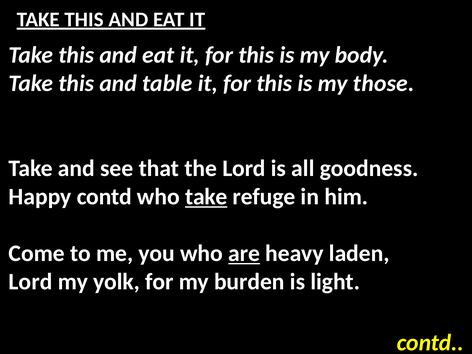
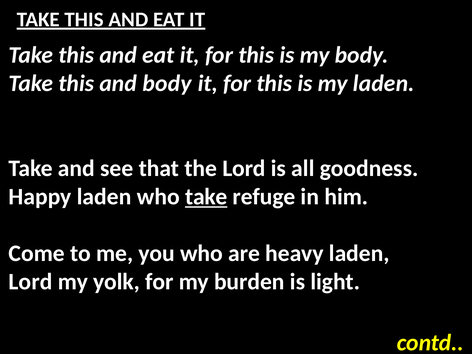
and table: table -> body (167, 84)
my those: those -> laden (384, 84)
Happy contd: contd -> laden (104, 197)
are underline: present -> none (244, 253)
